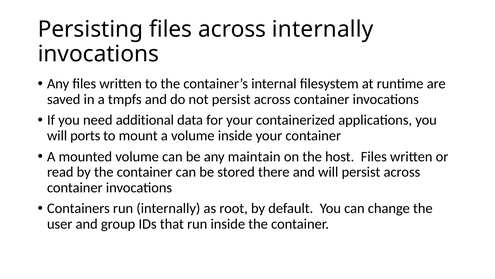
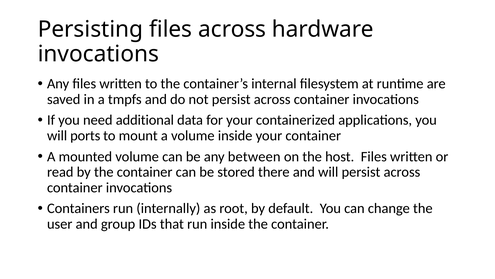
across internally: internally -> hardware (323, 29)
maintain: maintain -> between (254, 156)
